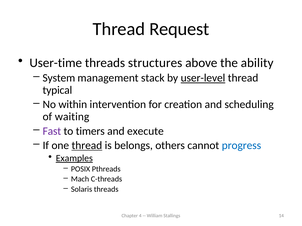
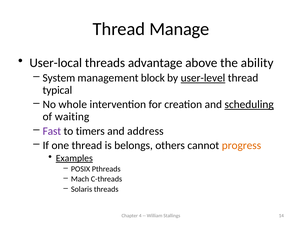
Request: Request -> Manage (179, 29)
User-time: User-time -> User-local (56, 63)
structures: structures -> advantage (155, 63)
stack: stack -> block (153, 78)
within: within -> whole (73, 105)
scheduling underline: none -> present (249, 105)
execute: execute -> address (145, 131)
thread underline: present -> none (87, 146)
progress colour: blue -> orange (241, 146)
